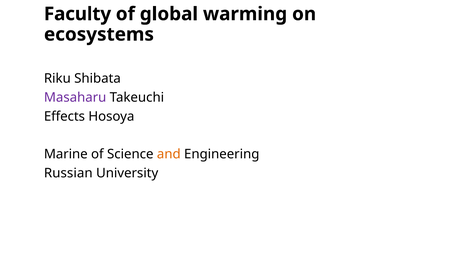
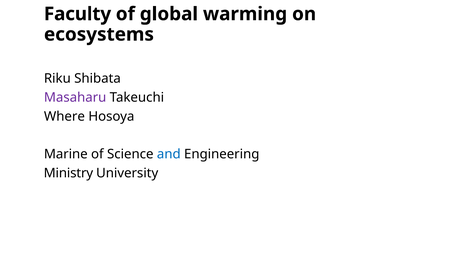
Effects: Effects -> Where (64, 116)
and colour: orange -> blue (169, 154)
Russian: Russian -> Ministry (68, 174)
